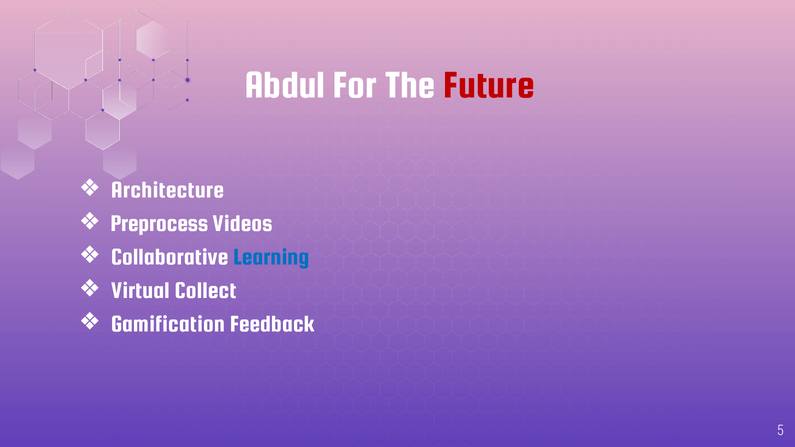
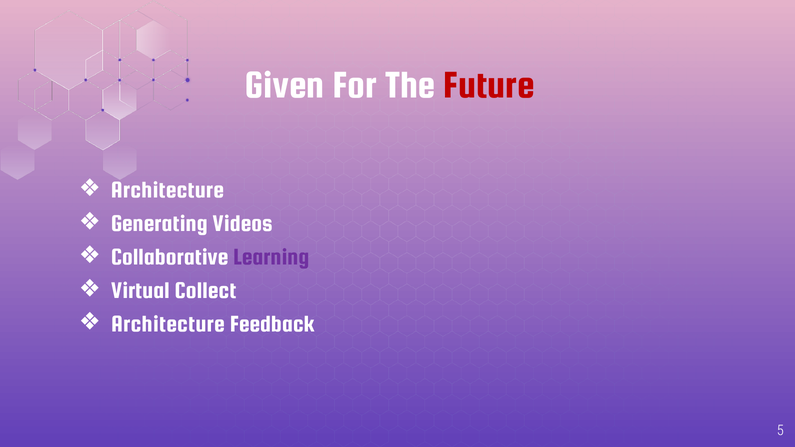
Abdul: Abdul -> Given (285, 84)
Preprocess: Preprocess -> Generating (159, 223)
Learning colour: blue -> purple (271, 257)
Gamification: Gamification -> Architecture (168, 324)
